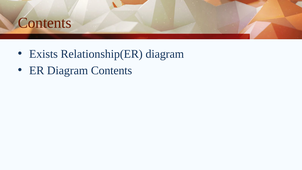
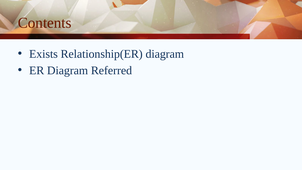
Diagram Contents: Contents -> Referred (112, 70)
